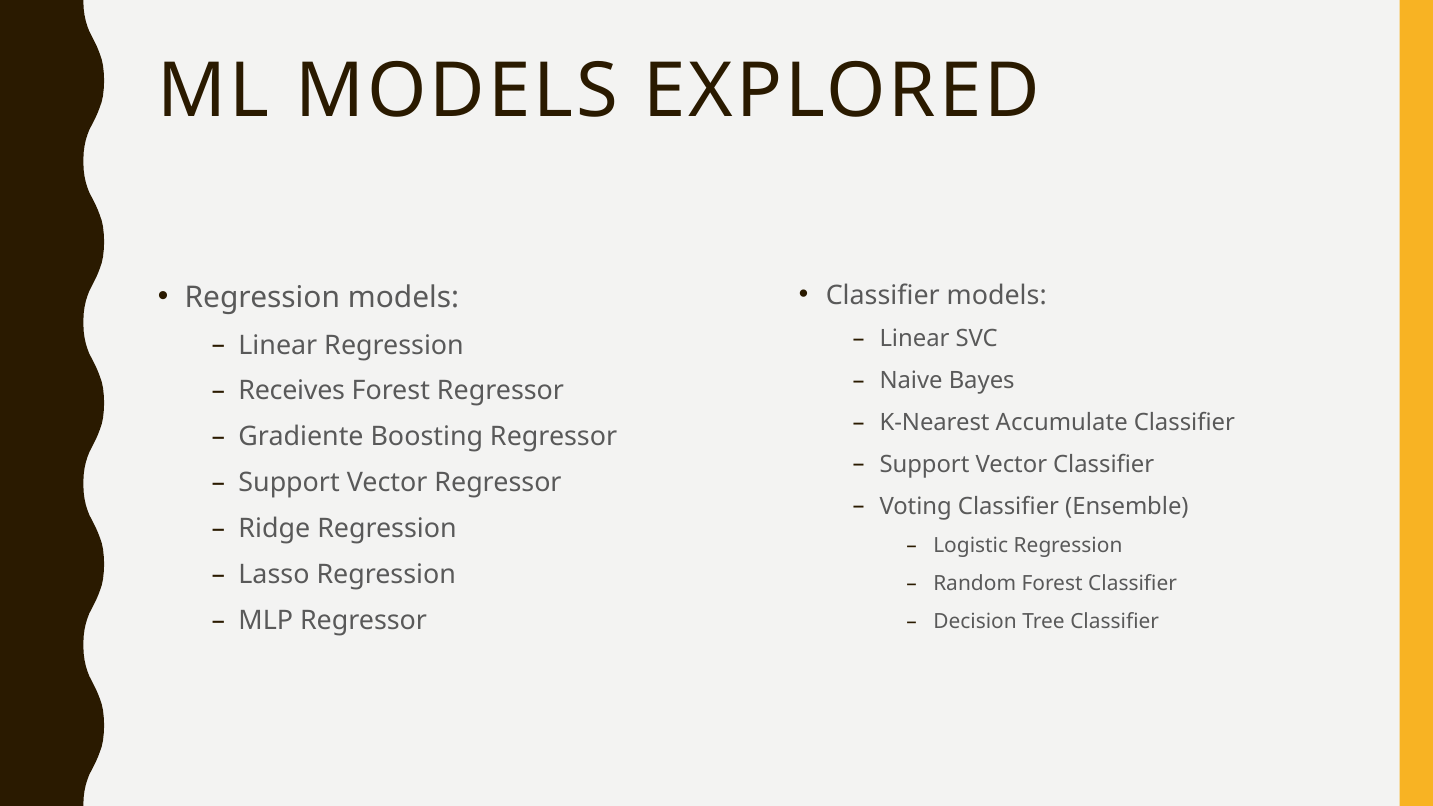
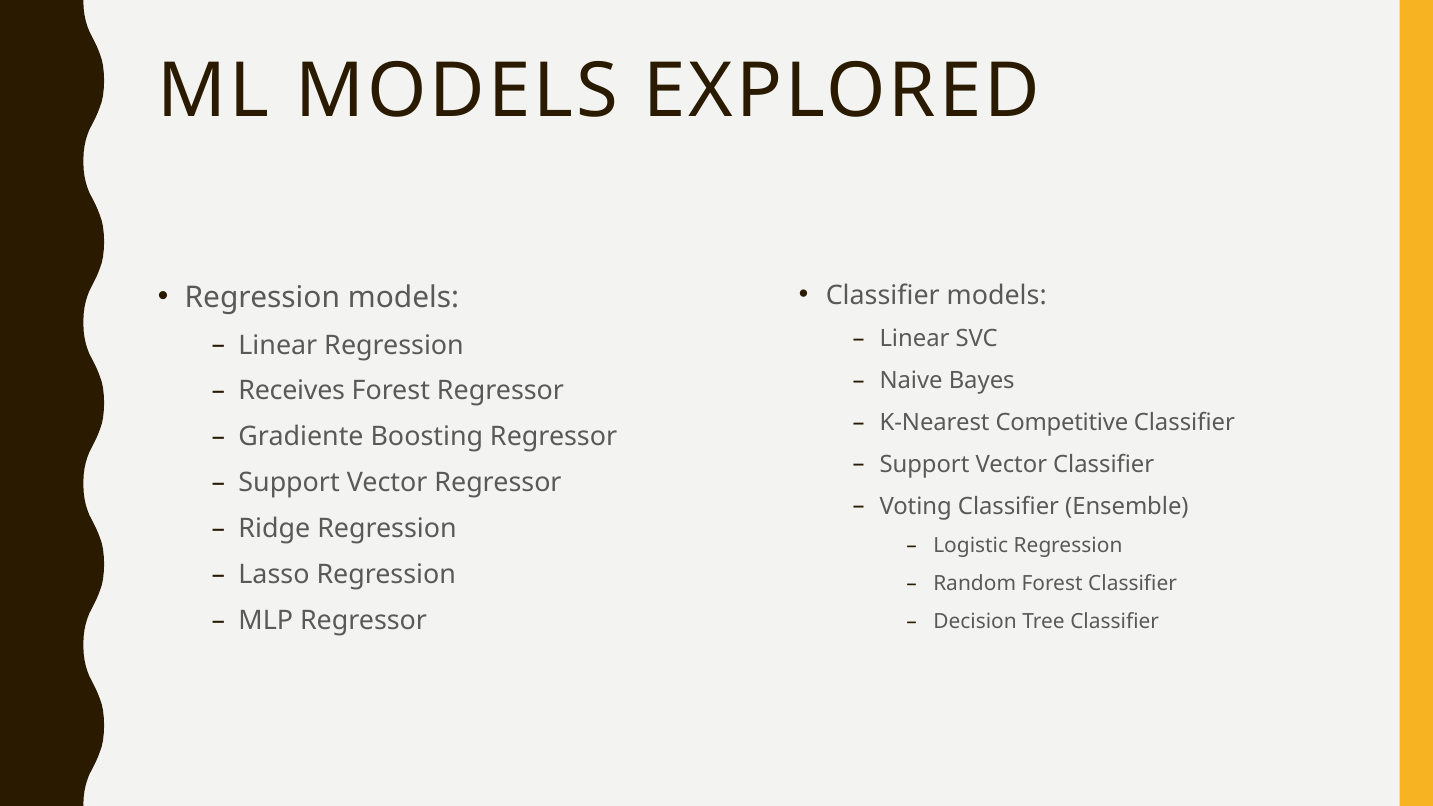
Accumulate: Accumulate -> Competitive (1062, 423)
